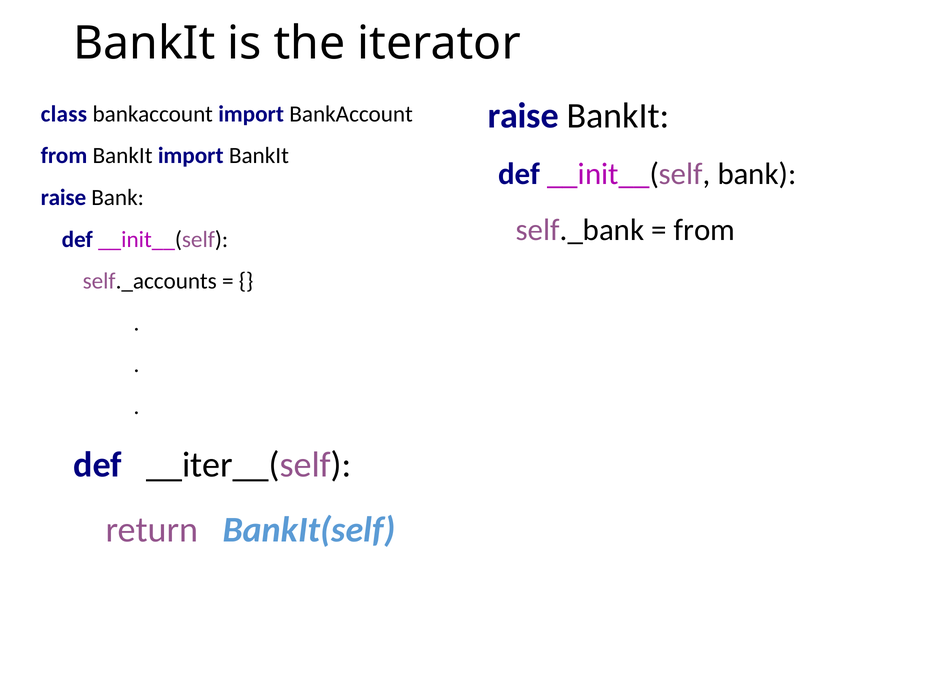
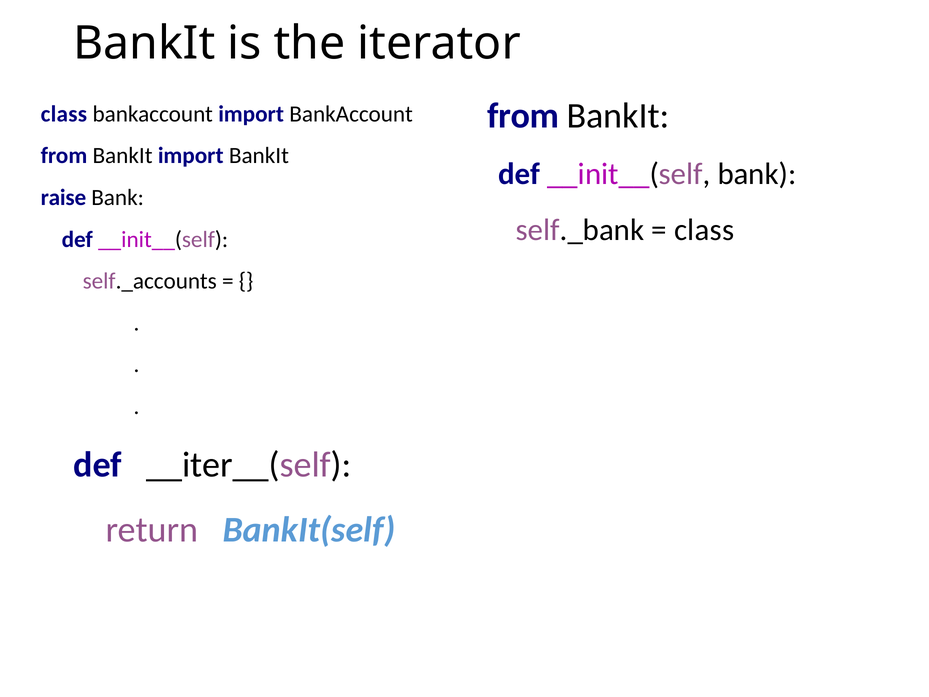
raise: raise -> from (523, 116)
from: from -> class (704, 230)
